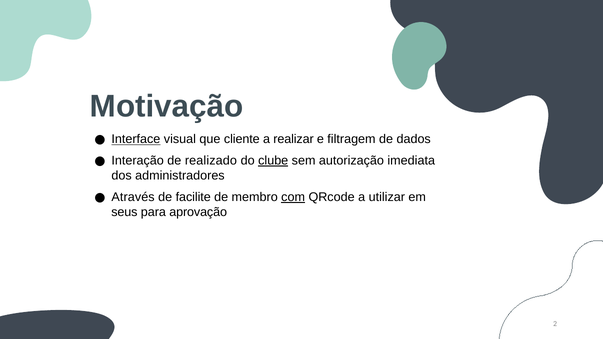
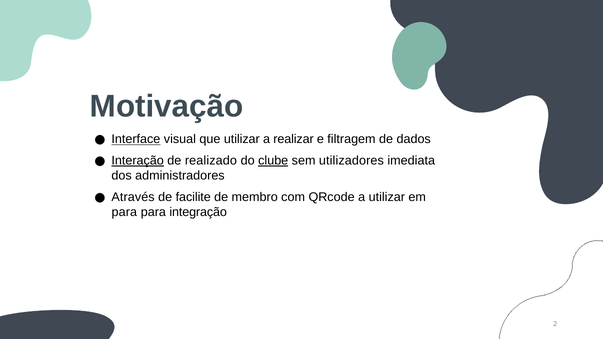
que cliente: cliente -> utilizar (242, 139)
Interação underline: none -> present (138, 161)
autorização: autorização -> utilizadores (351, 161)
com underline: present -> none (293, 197)
seus: seus -> para (124, 212)
aprovação: aprovação -> integração (198, 212)
